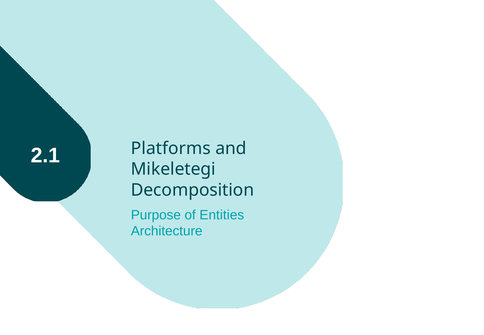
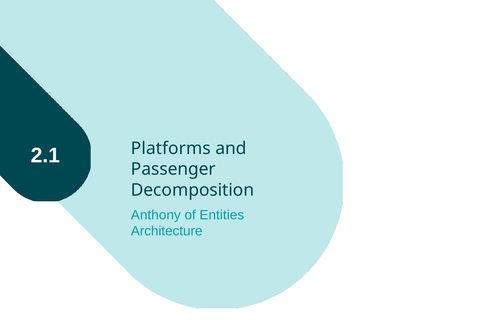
Mikeletegi: Mikeletegi -> Passenger (173, 169)
Purpose: Purpose -> Anthony (156, 215)
